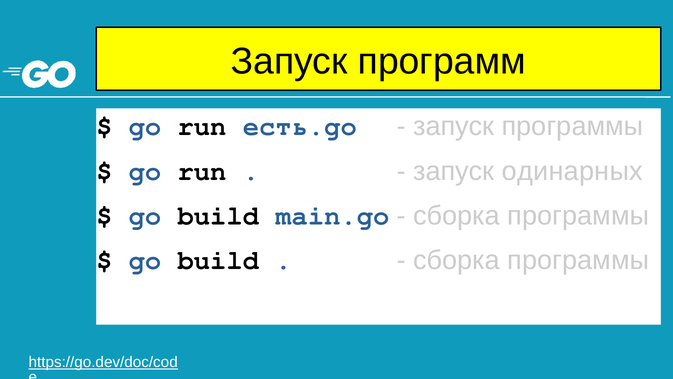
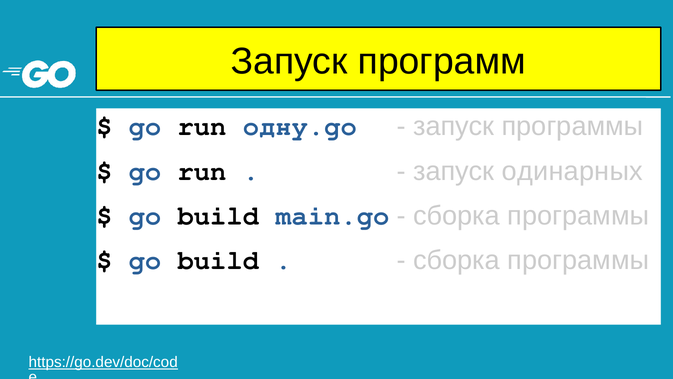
есть.go: есть.go -> одну.go (300, 126)
